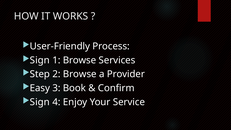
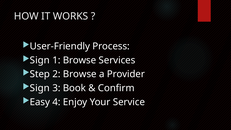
Easy: Easy -> Sign (40, 88)
Sign: Sign -> Easy (40, 102)
